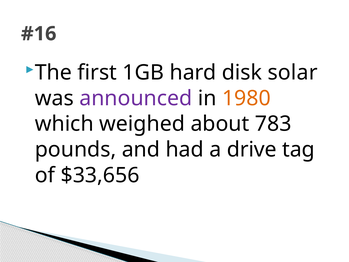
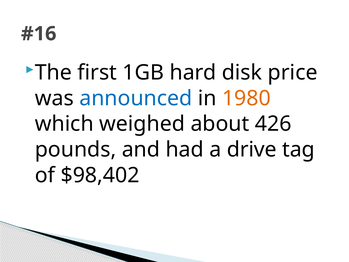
solar: solar -> price (293, 73)
announced colour: purple -> blue (136, 98)
783: 783 -> 426 (273, 124)
$33,656: $33,656 -> $98,402 (100, 175)
